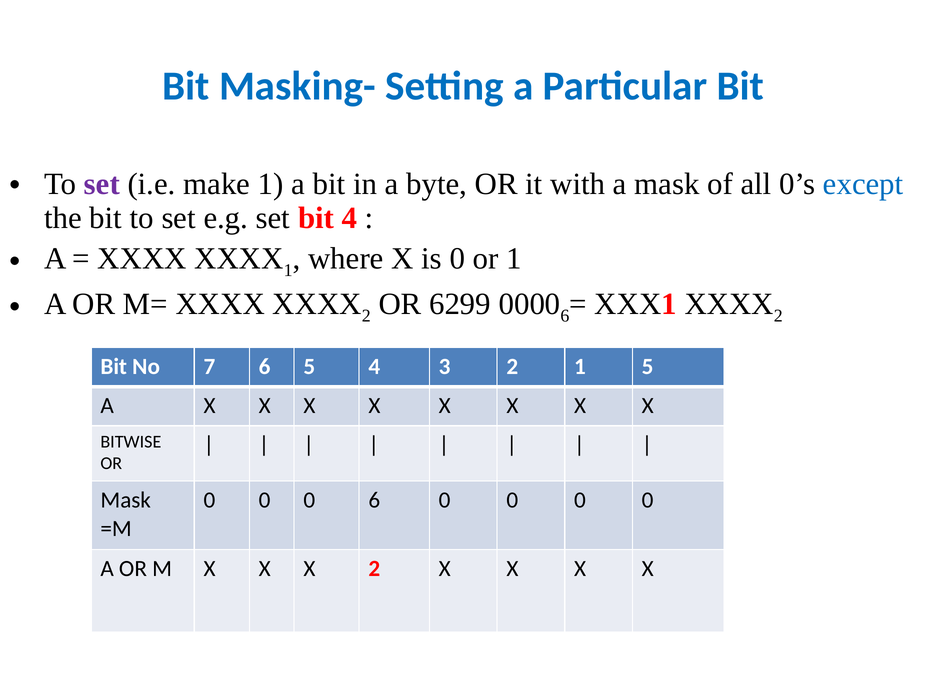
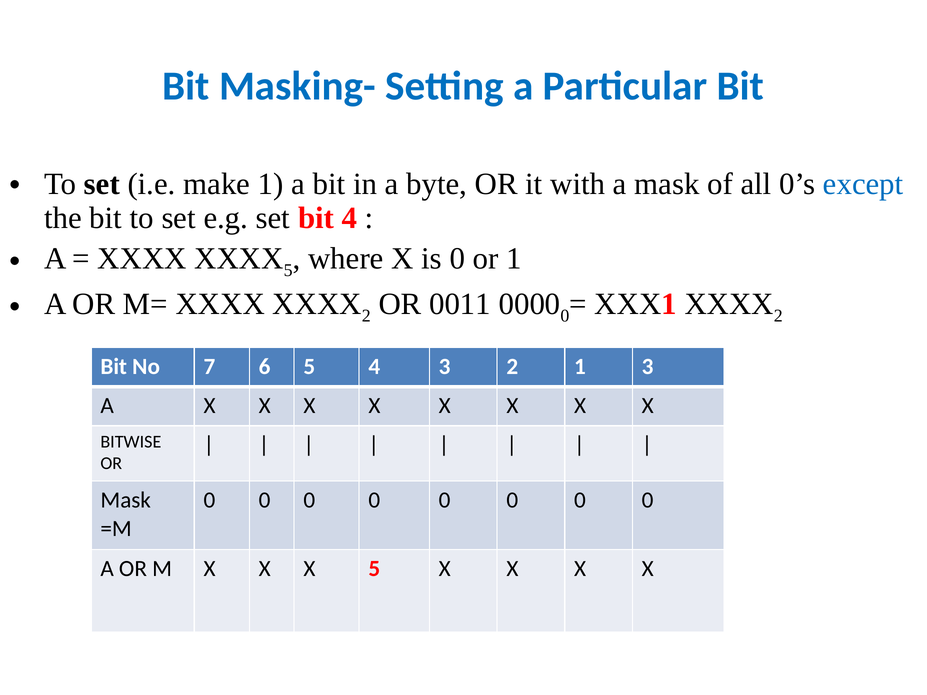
set colour: purple -> black (102, 184)
XXXX 1: 1 -> 5 (288, 271)
6299: 6299 -> 0011 (460, 304)
6: 6 -> 0 (565, 316)
1 5: 5 -> 3 (648, 367)
6: 6 -> 0 (374, 500)
X 2: 2 -> 5 (374, 569)
